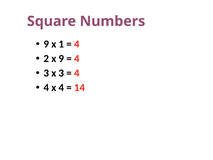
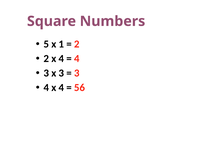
9: 9 -> 5 (46, 44)
4: 4 -> 2 (77, 44)
2 x 9: 9 -> 4 (61, 58)
4: 4 -> 3 (77, 73)
14: 14 -> 56 (80, 87)
